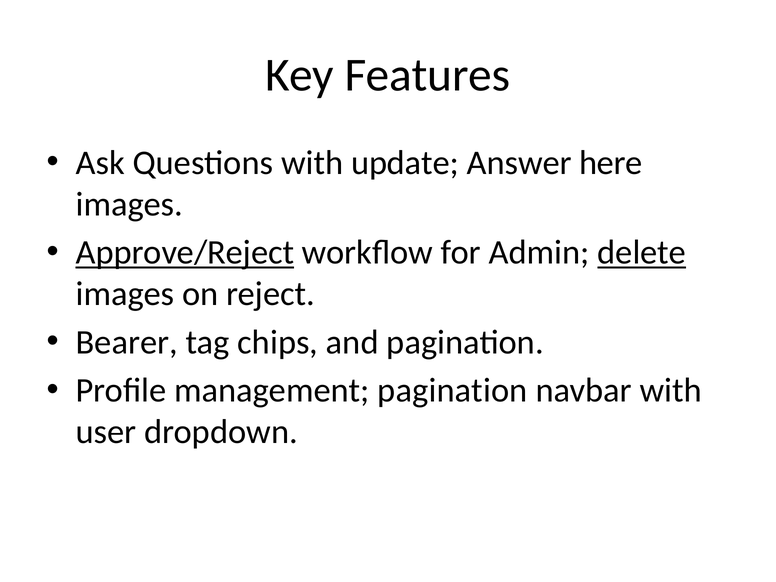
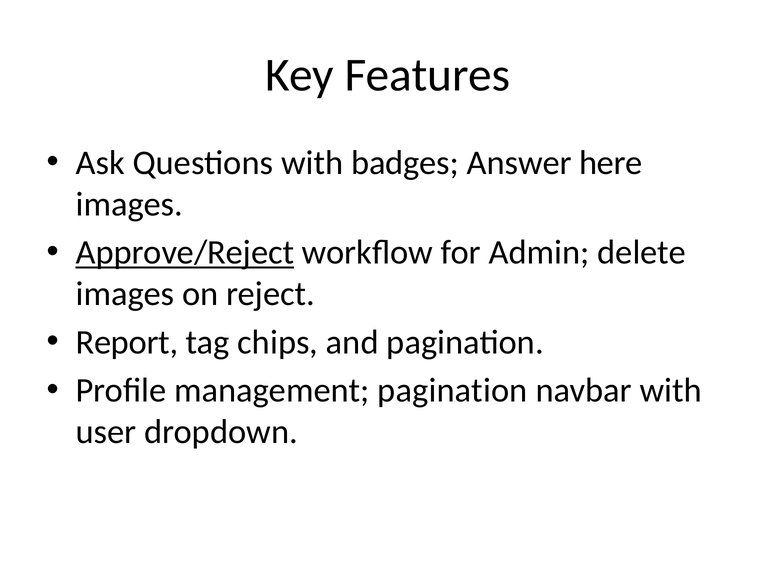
update: update -> badges (405, 163)
delete underline: present -> none (642, 252)
Bearer: Bearer -> Report (127, 342)
